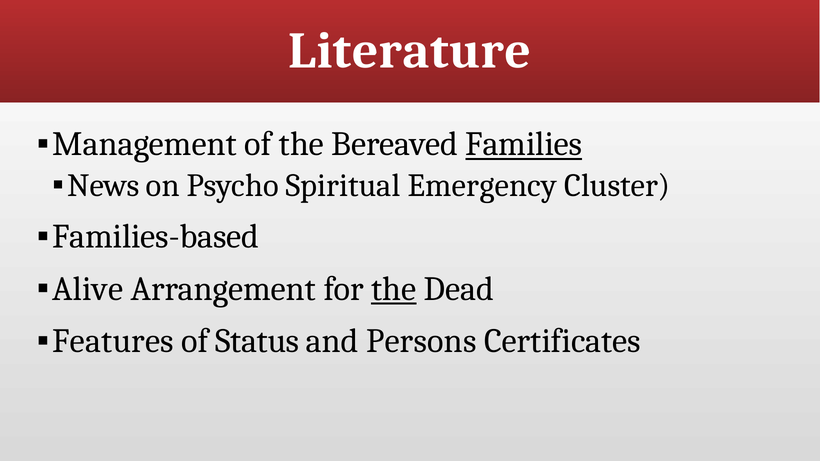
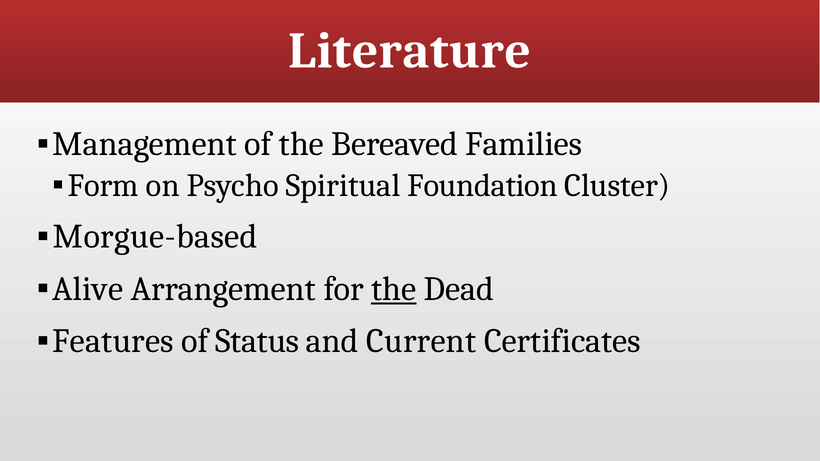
Families underline: present -> none (524, 144)
News: News -> Form (103, 185)
Emergency: Emergency -> Foundation (483, 185)
Families-based: Families-based -> Morgue-based (155, 237)
Persons: Persons -> Current (421, 341)
